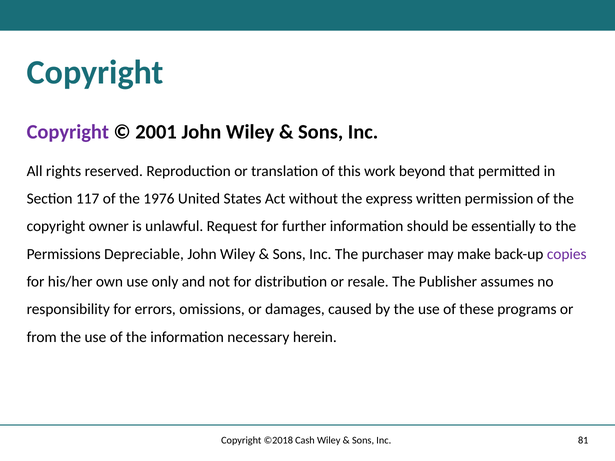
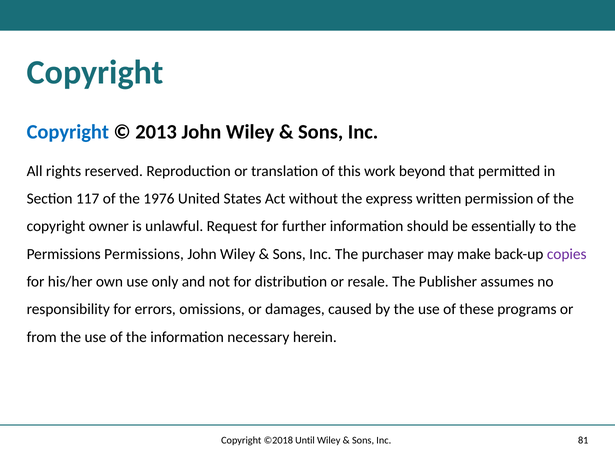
Copyright colour: purple -> blue (68, 132)
2001: 2001 -> 2013 (156, 132)
Permissions Depreciable: Depreciable -> Permissions (144, 254)
Cash: Cash -> Until (305, 440)
